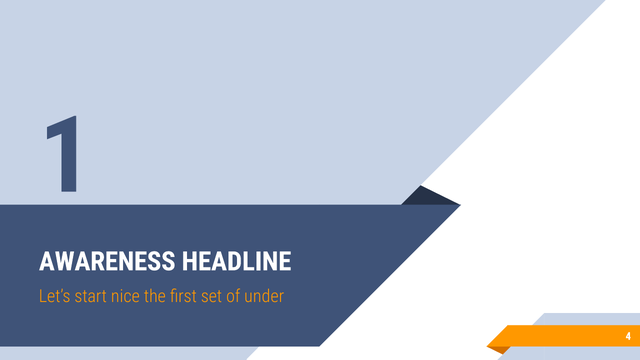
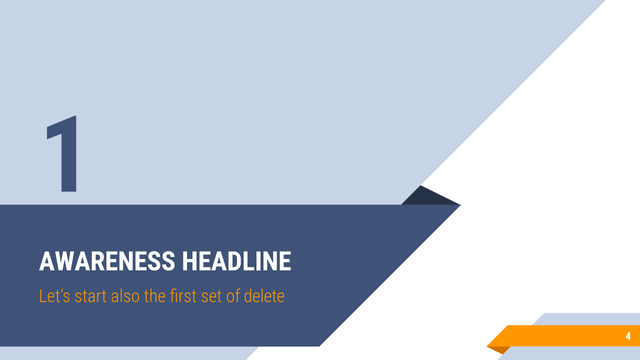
nice: nice -> also (125, 297)
under: under -> delete (264, 297)
